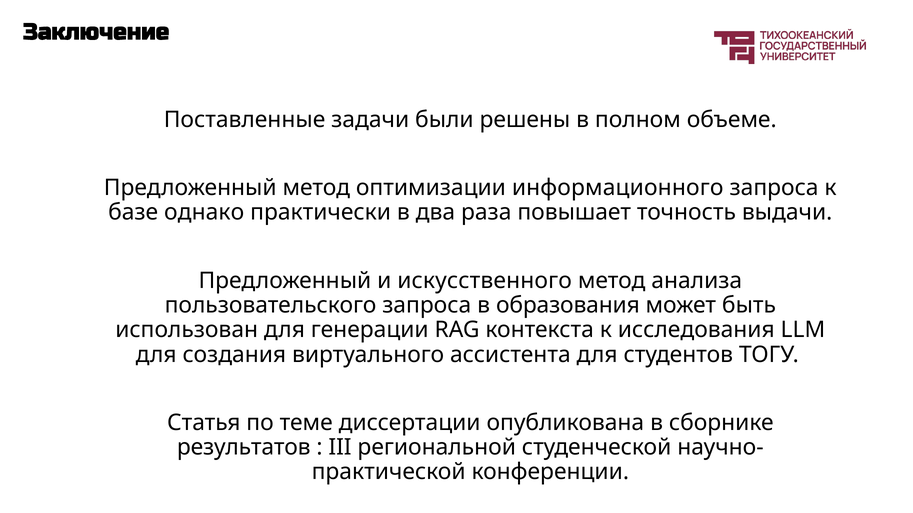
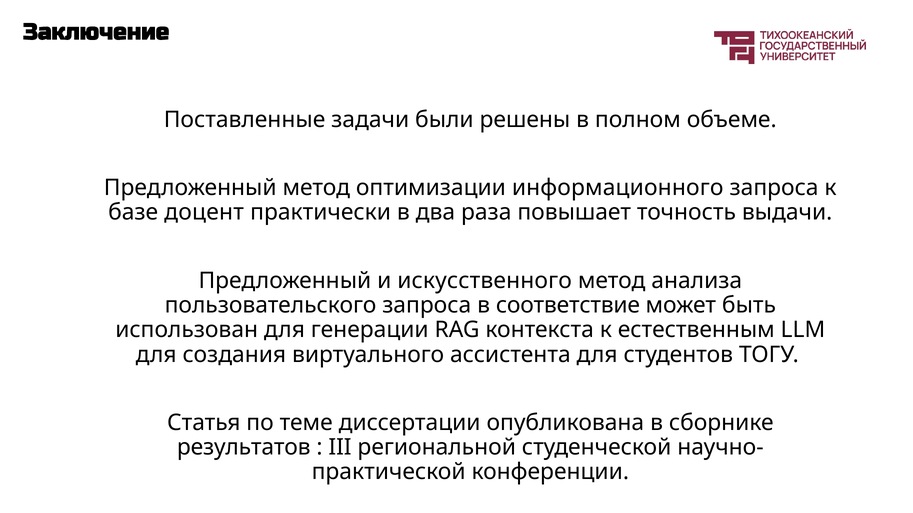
однако: однако -> доцент (204, 213)
образования: образования -> соответствие (568, 306)
исследования: исследования -> естественным (696, 330)
